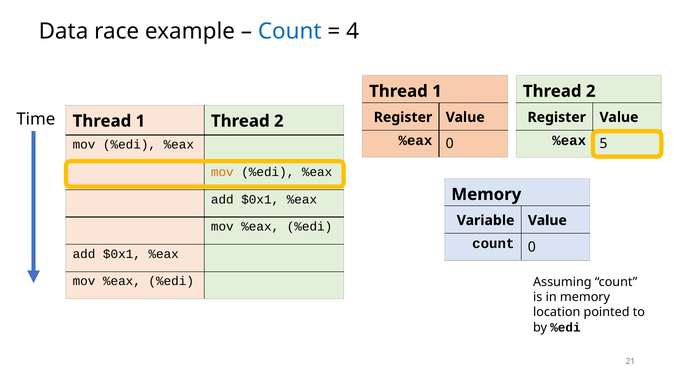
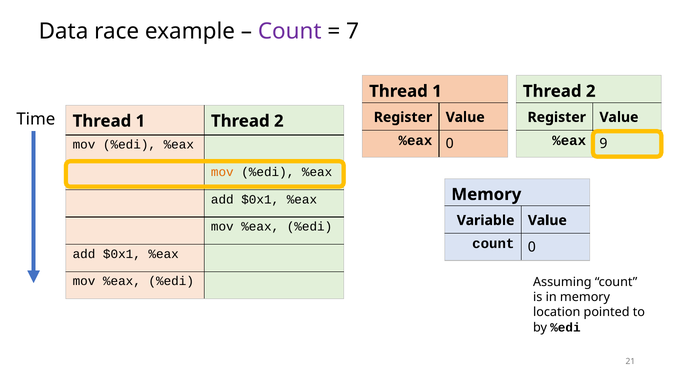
Count colour: blue -> purple (290, 31)
4: 4 -> 7 (353, 31)
5: 5 -> 9 (603, 144)
